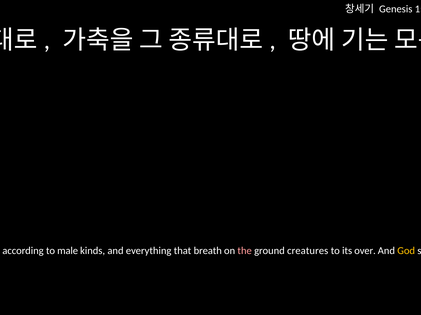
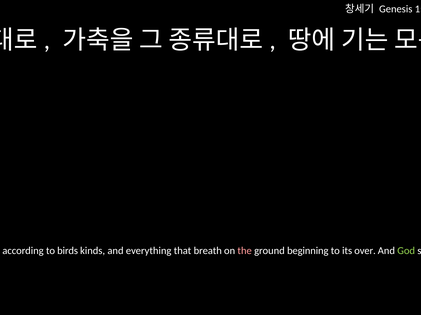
male: male -> birds (68, 251)
creatures: creatures -> beginning (308, 251)
God colour: yellow -> light green (406, 251)
